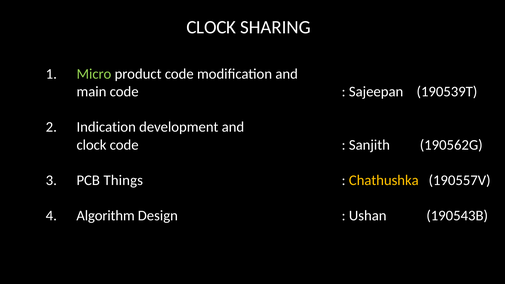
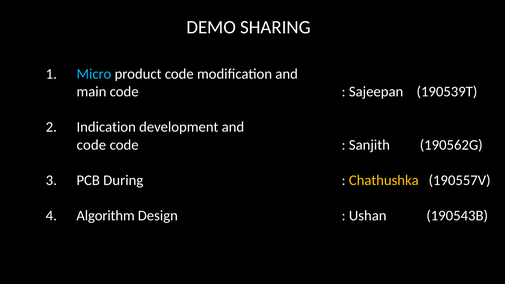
CLOCK: CLOCK -> DEMO (211, 27)
Micro colour: light green -> light blue (94, 74)
clock: clock -> code (91, 145)
Things: Things -> During (123, 180)
